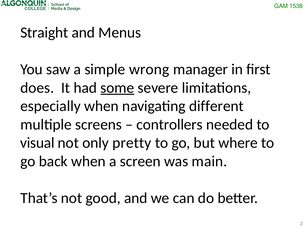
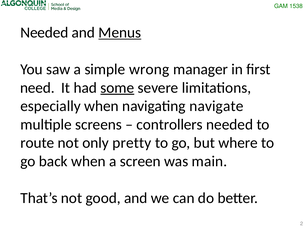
Straight: Straight -> Needed (44, 32)
Menus underline: none -> present (120, 32)
does: does -> need (37, 88)
different: different -> navigate (216, 106)
visual: visual -> route (37, 143)
